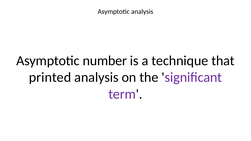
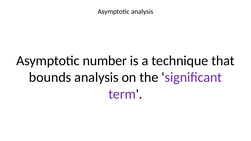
printed: printed -> bounds (50, 77)
